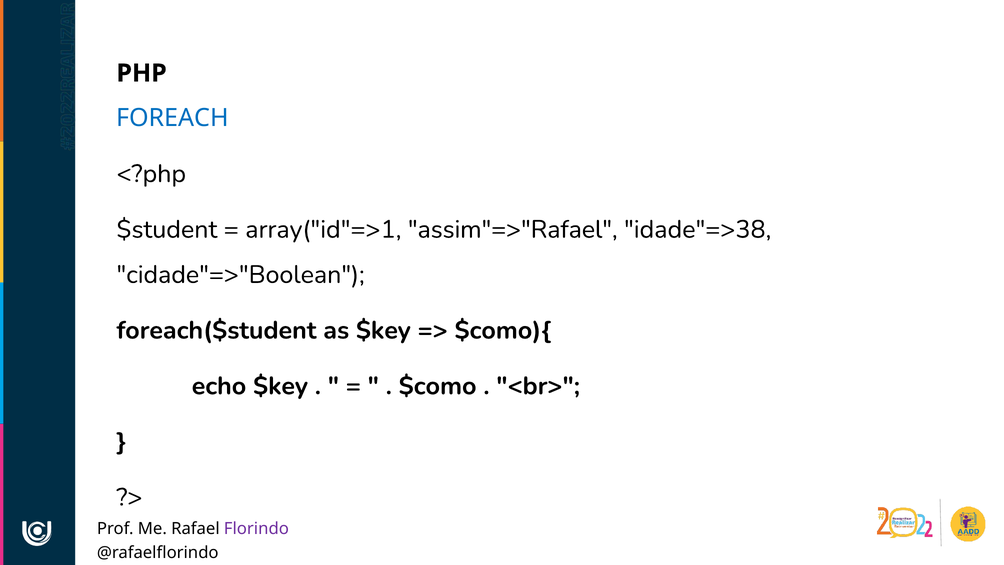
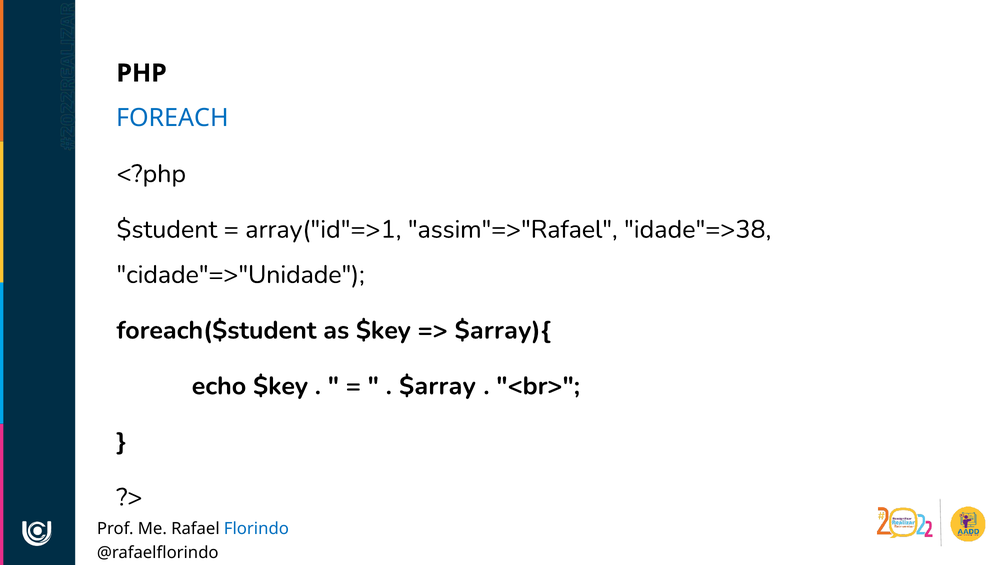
cidade"=>"Boolean: cidade"=>"Boolean -> cidade"=>"Unidade (241, 274)
$como){: $como){ -> $array){ (503, 330)
$como: $como -> $array (437, 386)
Florindo colour: purple -> blue (256, 528)
